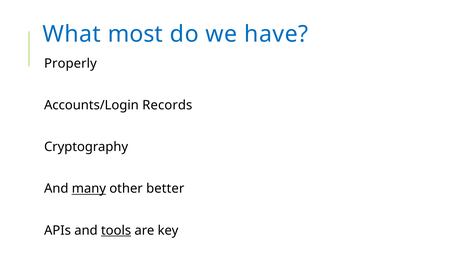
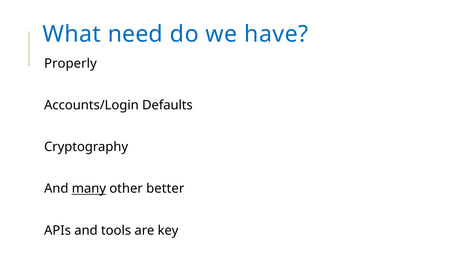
most: most -> need (135, 34)
Records: Records -> Defaults (167, 105)
tools underline: present -> none (116, 230)
